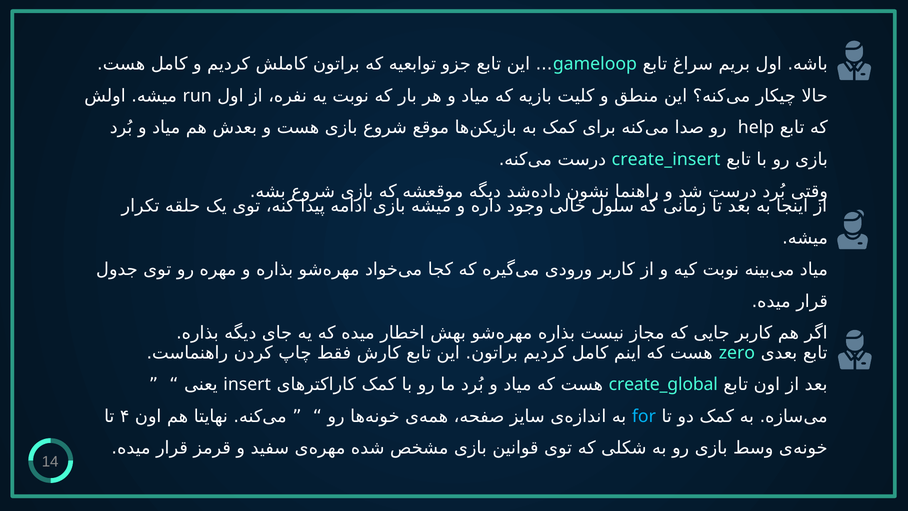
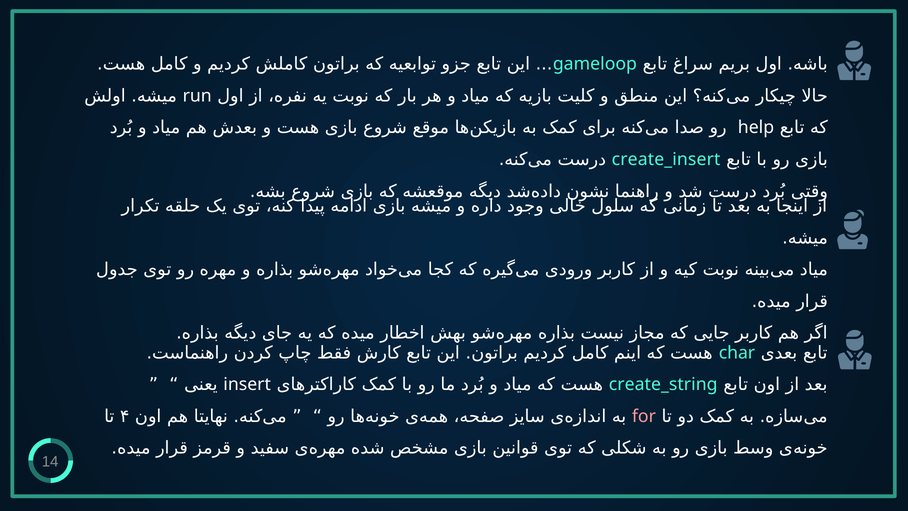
zero: zero -> char (737, 353)
create_global: create_global -> create_string (663, 384)
for colour: light blue -> pink (644, 416)
